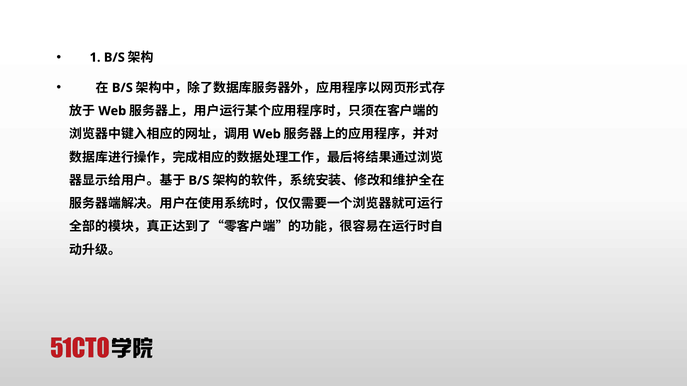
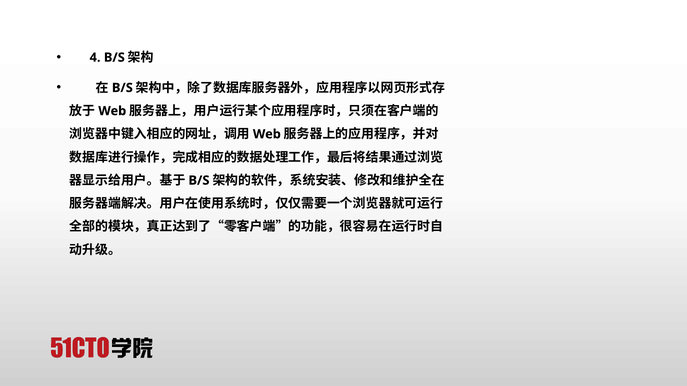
1: 1 -> 4 (95, 58)
